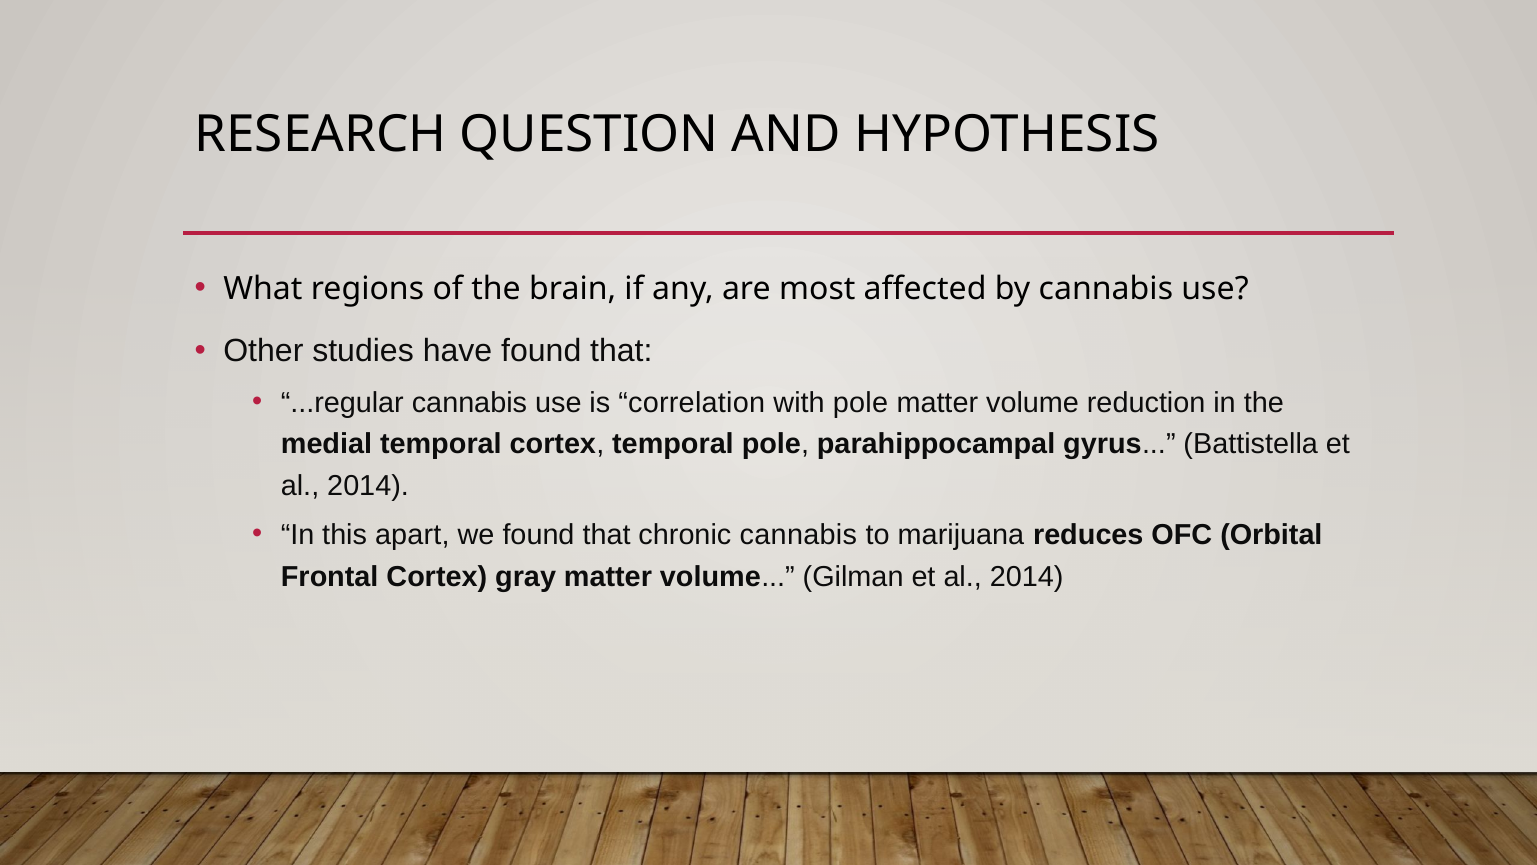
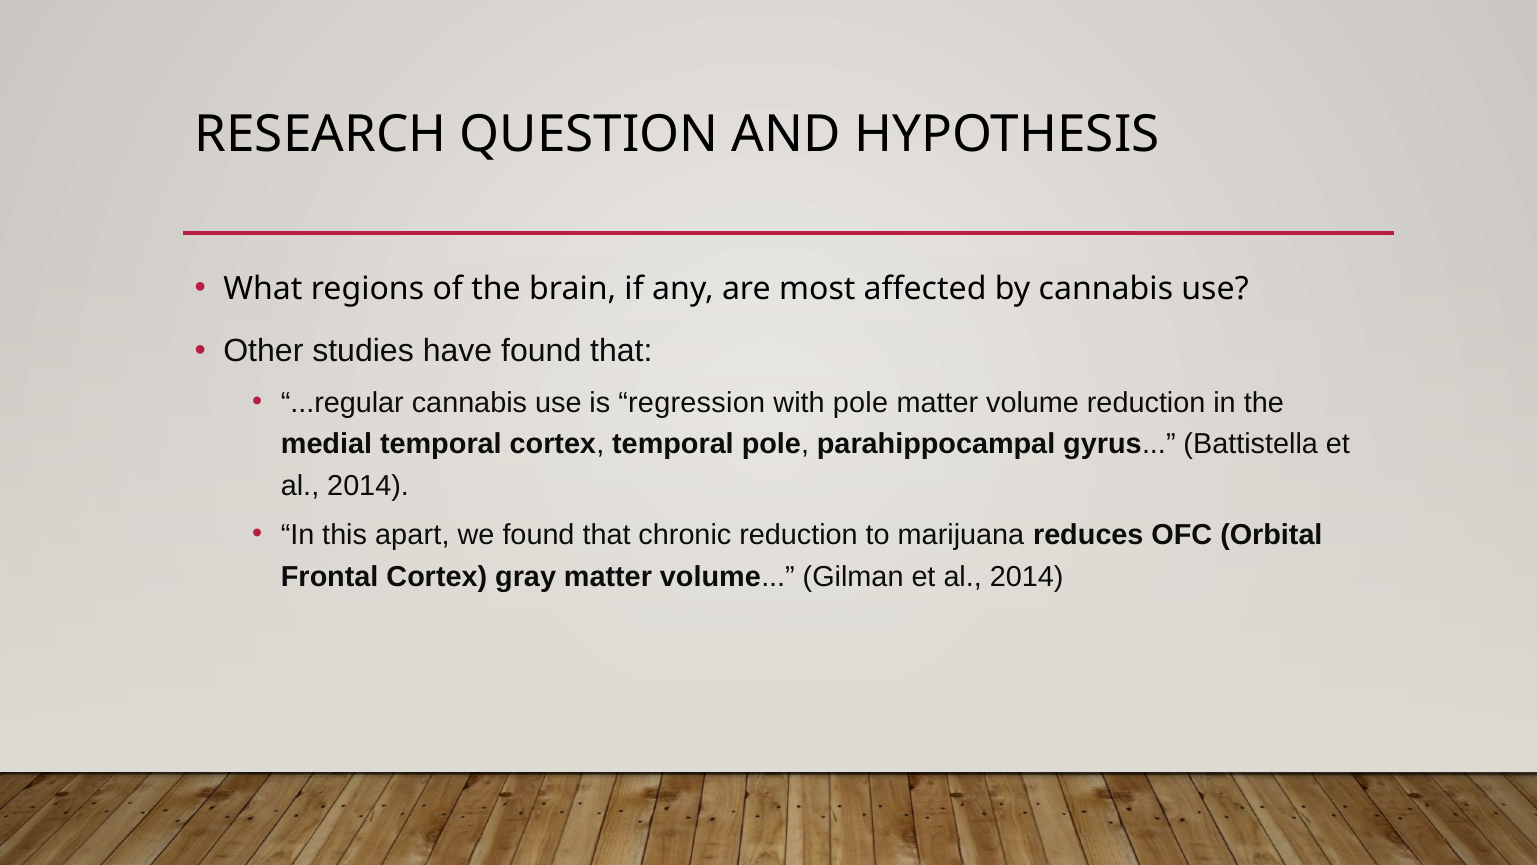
correlation: correlation -> regression (692, 402)
chronic cannabis: cannabis -> reduction (799, 535)
